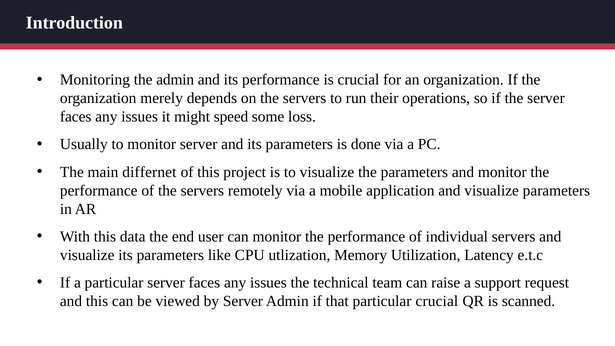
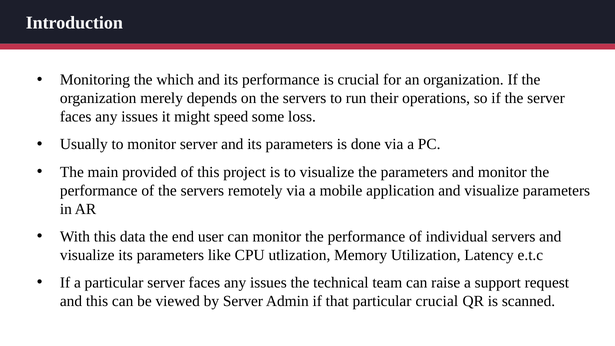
the admin: admin -> which (175, 80)
differnet: differnet -> provided (149, 172)
